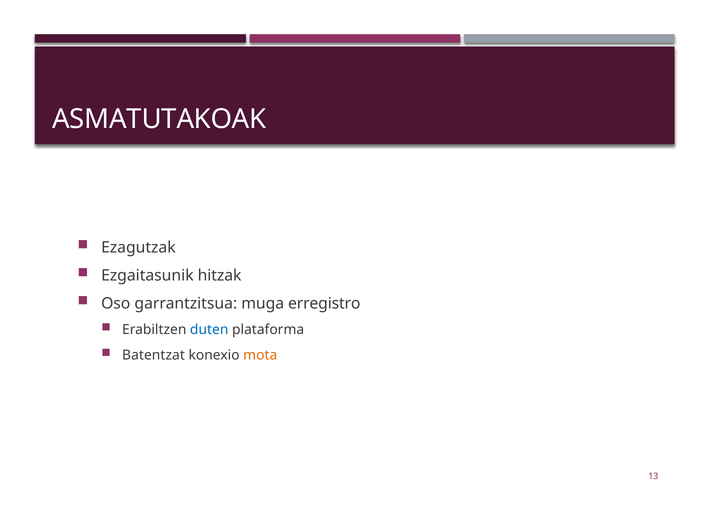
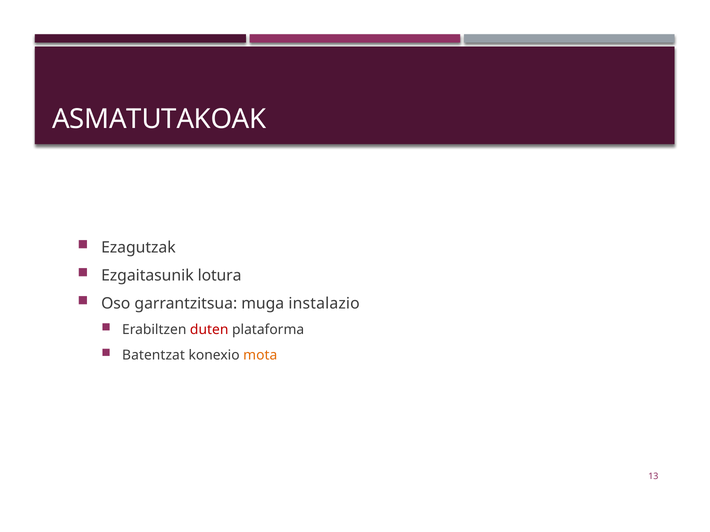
hitzak: hitzak -> lotura (220, 276)
erregistro: erregistro -> instalazio (324, 304)
duten colour: blue -> red (209, 330)
